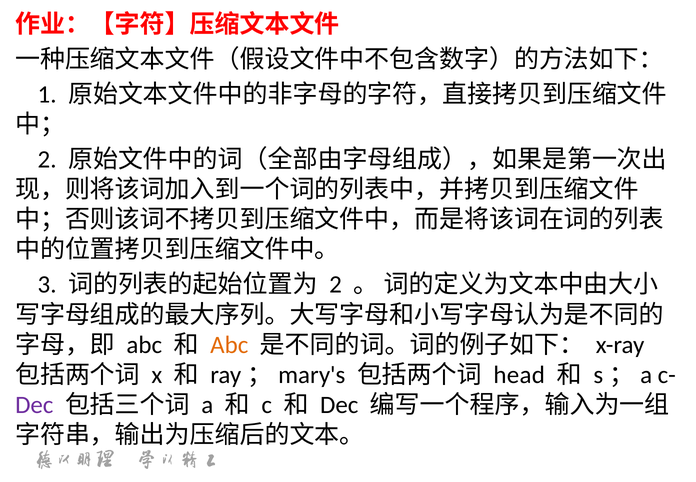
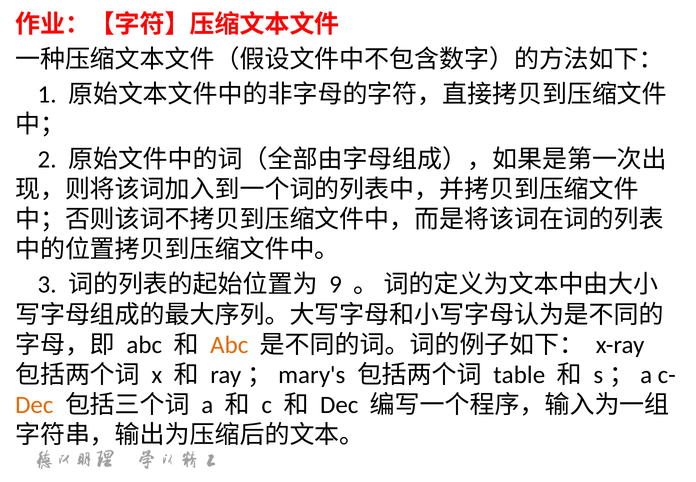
2: 2 -> 9 (335, 285)
head: head -> table (519, 375)
Dec colour: purple -> orange (34, 405)
